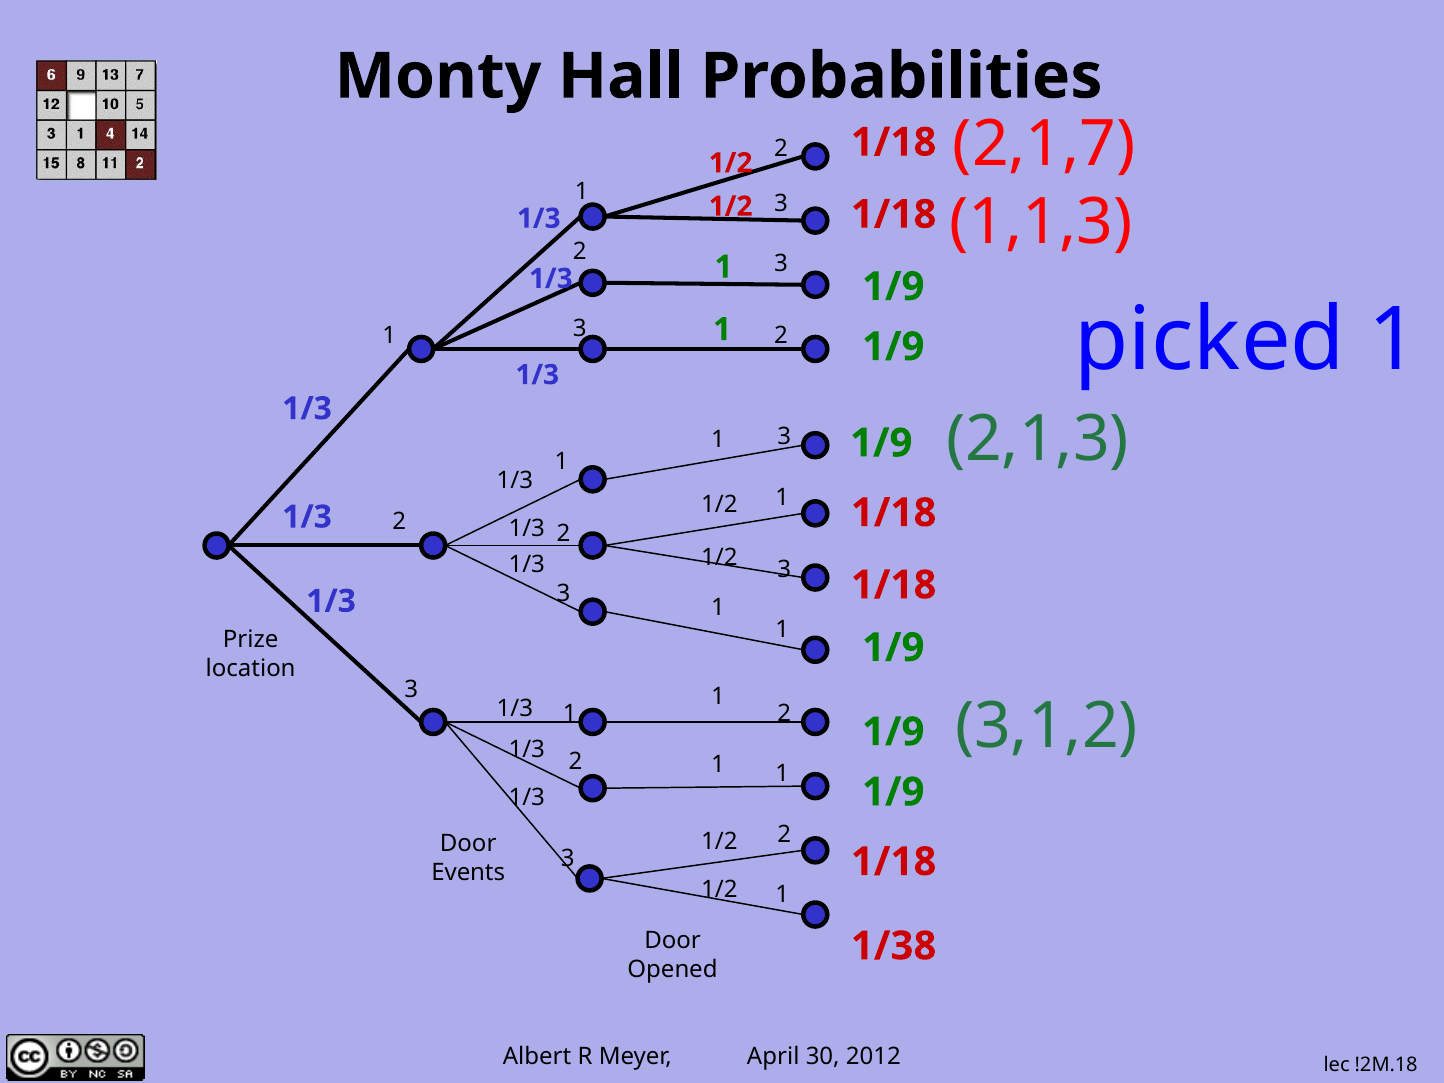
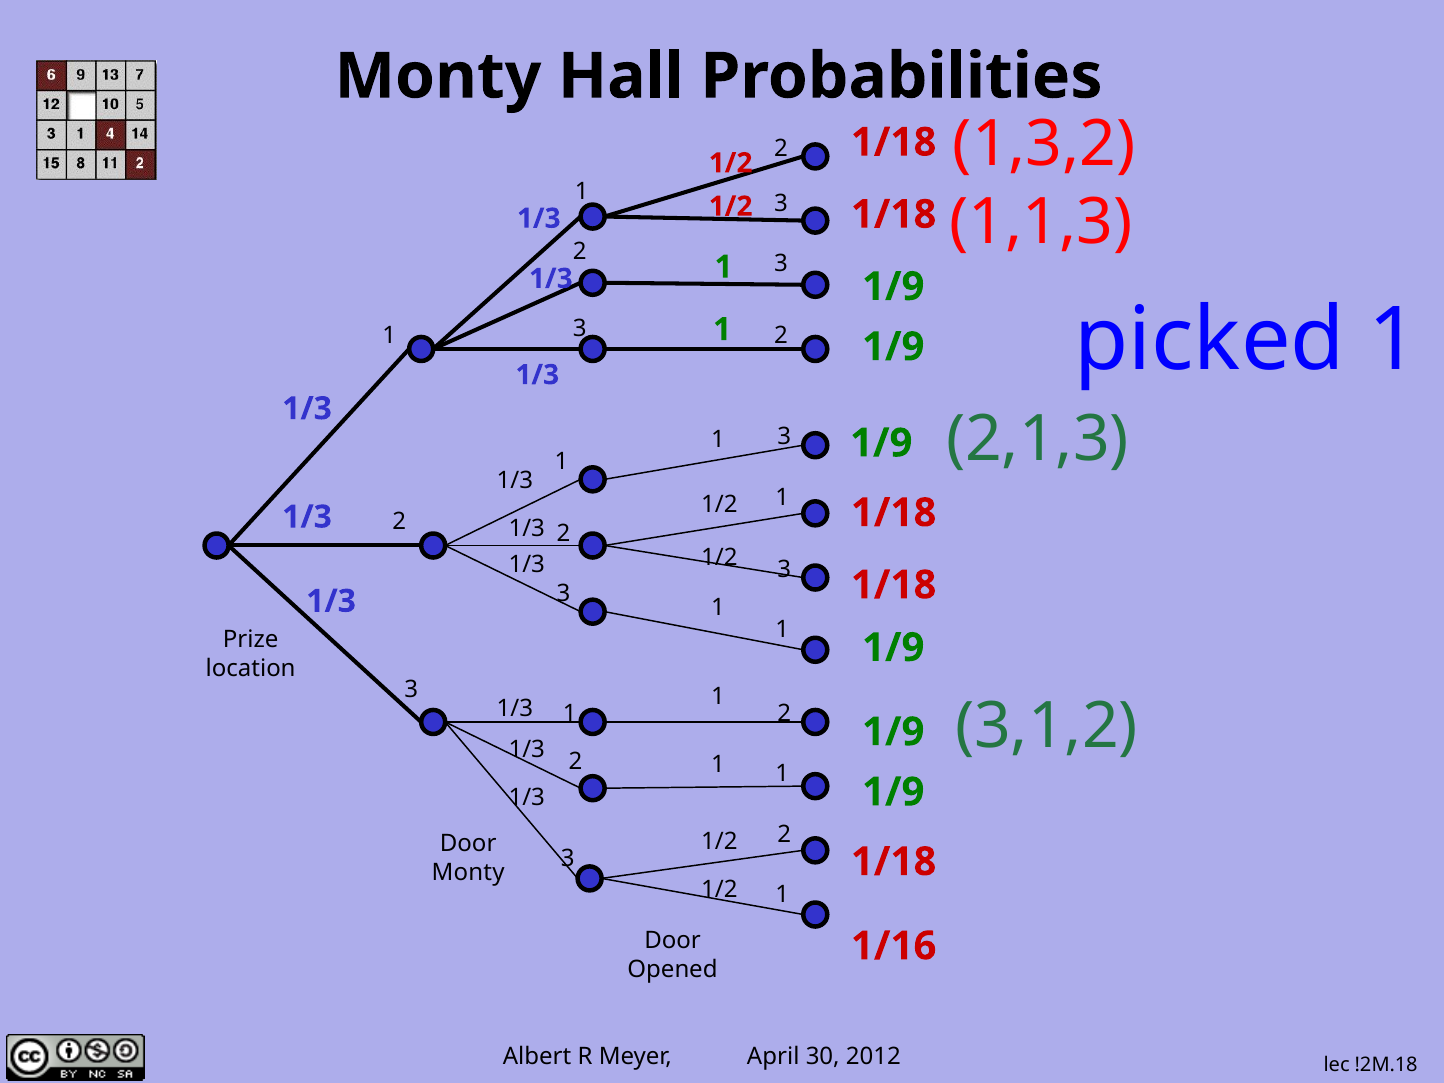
2,1,7: 2,1,7 -> 1,3,2 (1044, 144)
Events: Events -> Monty (468, 873)
1/38: 1/38 -> 1/16 (894, 946)
